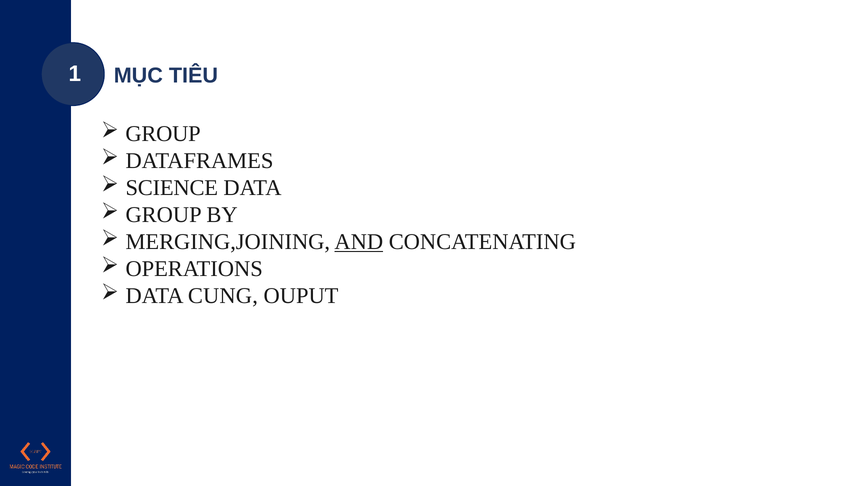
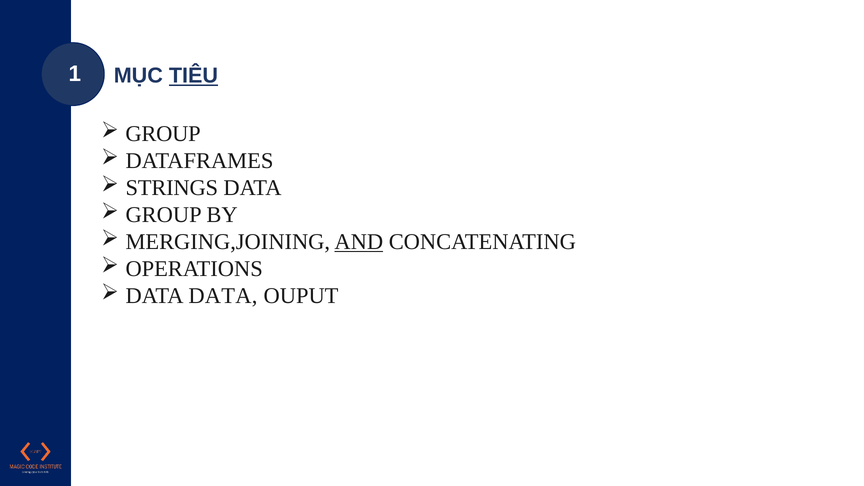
TIÊU underline: none -> present (194, 76)
SCIENCE: SCIENCE -> STRINGS (172, 188)
DATA CUNG: CUNG -> DATA (223, 296)
